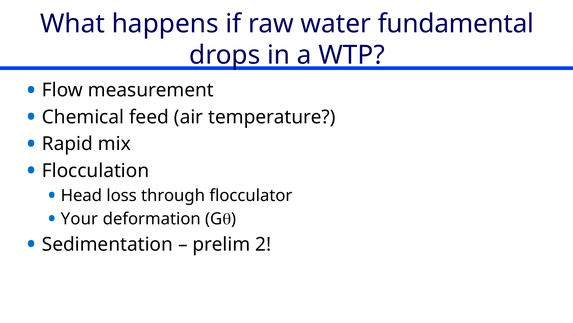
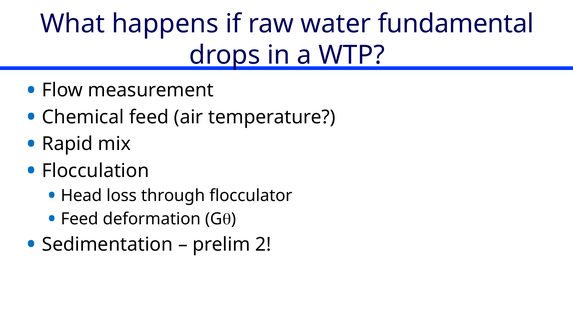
Your: Your -> Feed (80, 218)
